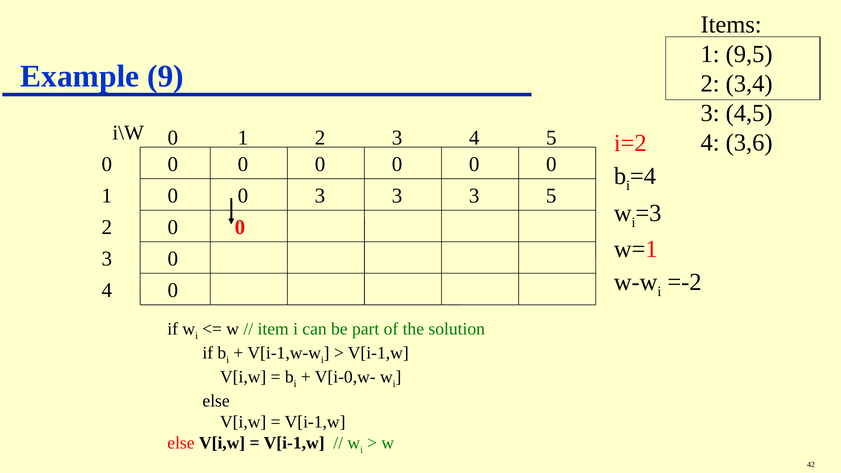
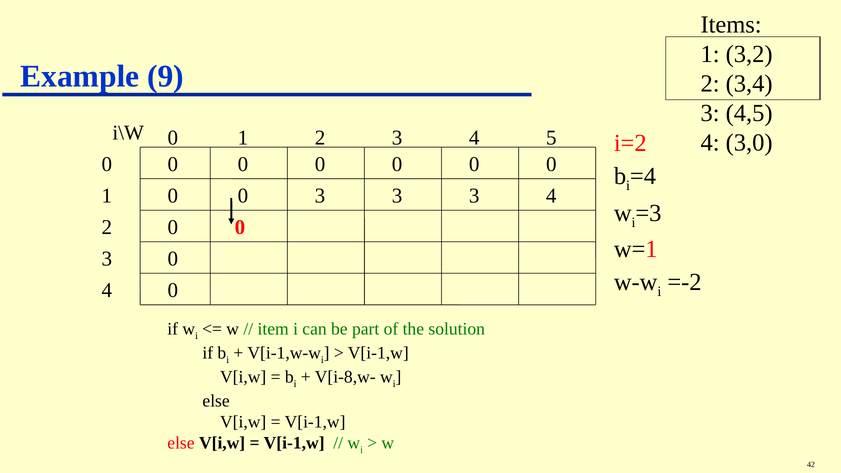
9,5: 9,5 -> 3,2 (749, 54)
3,6: 3,6 -> 3,0 (749, 143)
3 3 5: 5 -> 4 (551, 196)
V[i-0,w-: V[i-0,w- -> V[i-8,w- (345, 377)
